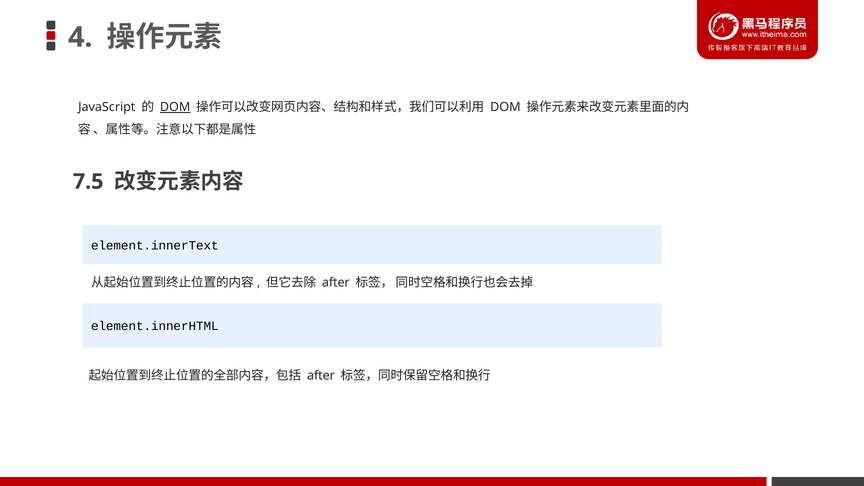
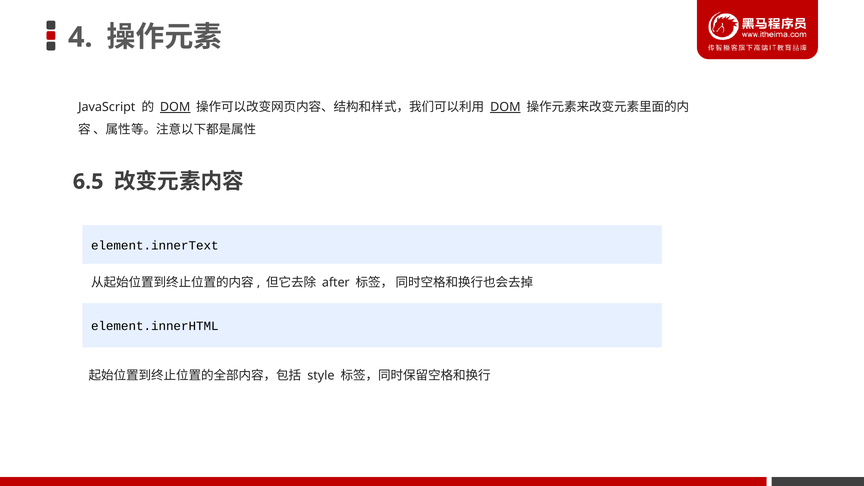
DOM underline: none -> present (505, 107)
7.5: 7.5 -> 6.5 (88, 182)
after: after -> style (321, 376)
